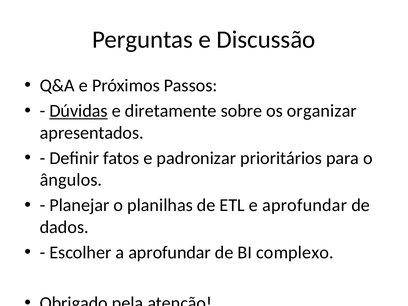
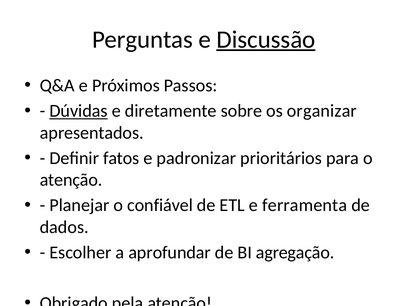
Discussão underline: none -> present (266, 39)
ângulos: ângulos -> atenção (71, 180)
planilhas: planilhas -> confiável (160, 205)
e aprofundar: aprofundar -> ferramenta (305, 205)
complexo: complexo -> agregação (295, 252)
